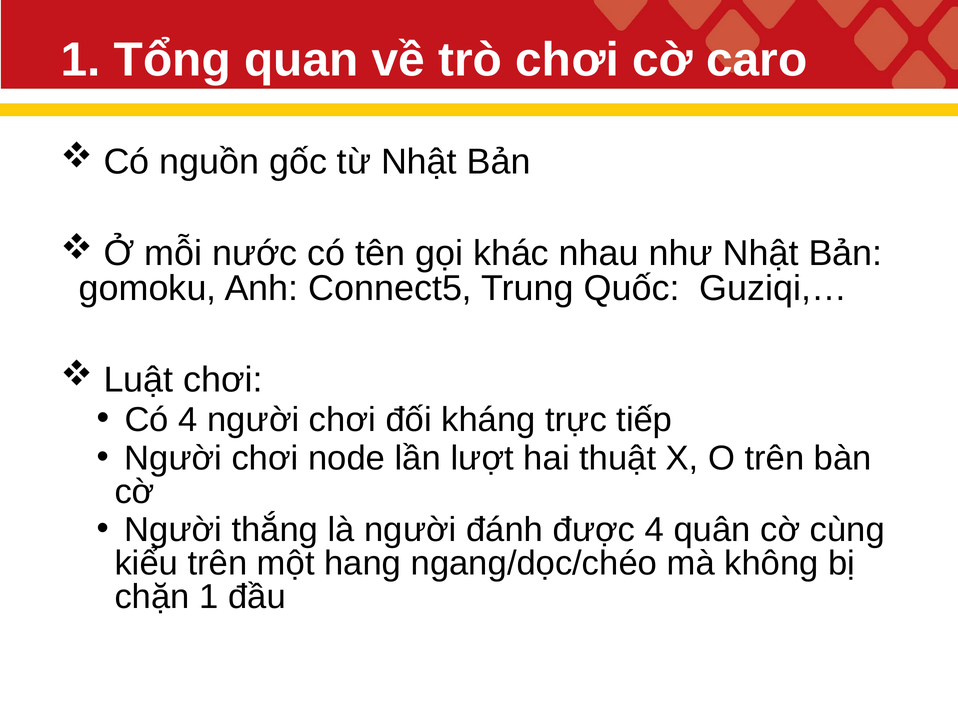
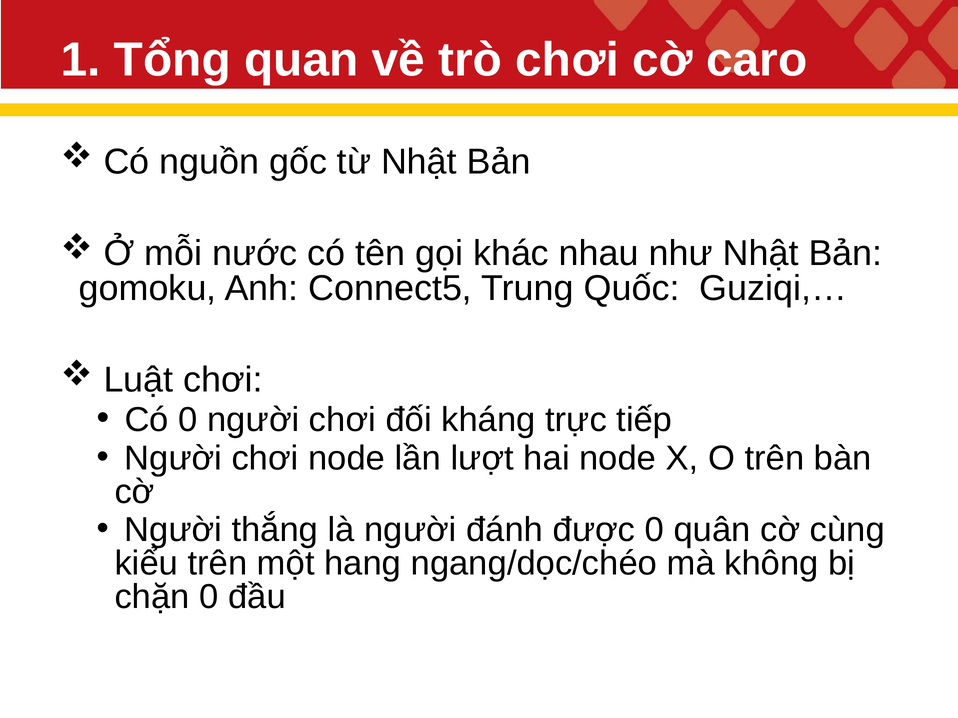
Có 4: 4 -> 0 (188, 420)
hai thuật: thuật -> node (618, 459)
được 4: 4 -> 0 (655, 530)
chặn 1: 1 -> 0 (209, 597)
